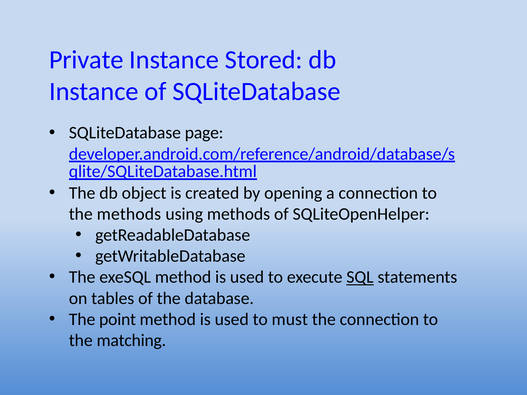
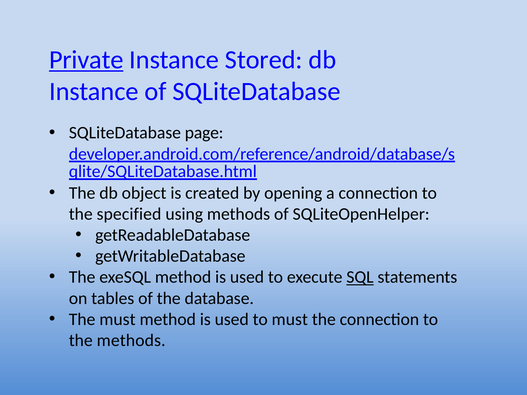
Private underline: none -> present (86, 60)
the methods: methods -> specified (129, 214)
The point: point -> must (117, 320)
the matching: matching -> methods (131, 341)
